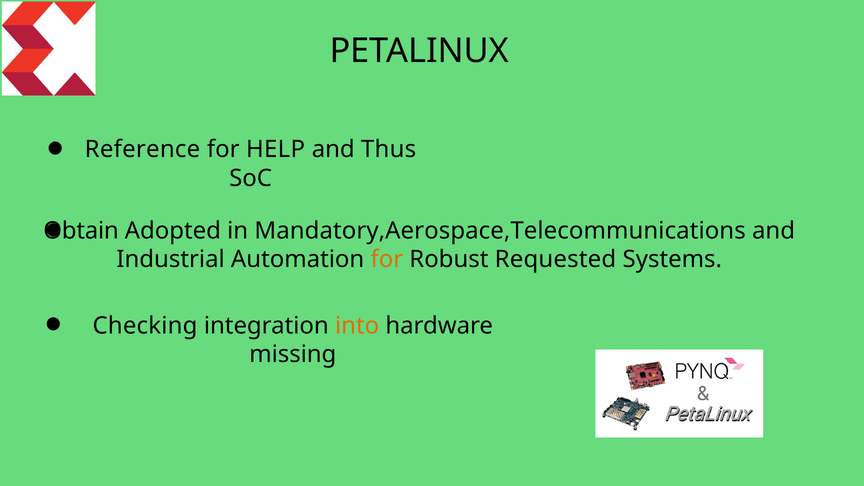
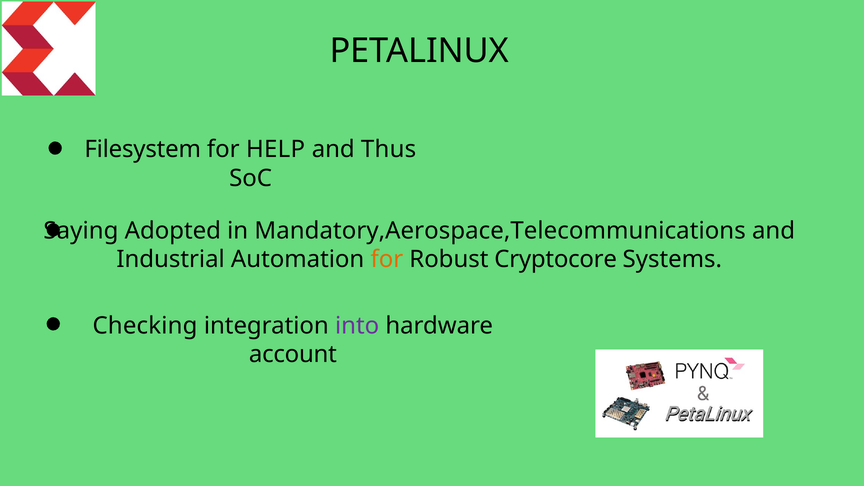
Reference: Reference -> Filesystem (143, 149)
Obtain: Obtain -> Saying (81, 231)
Requested: Requested -> Cryptocore (556, 260)
into colour: orange -> purple (357, 326)
missing: missing -> account (293, 355)
